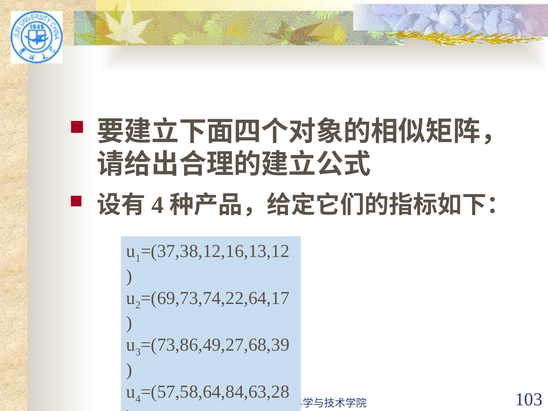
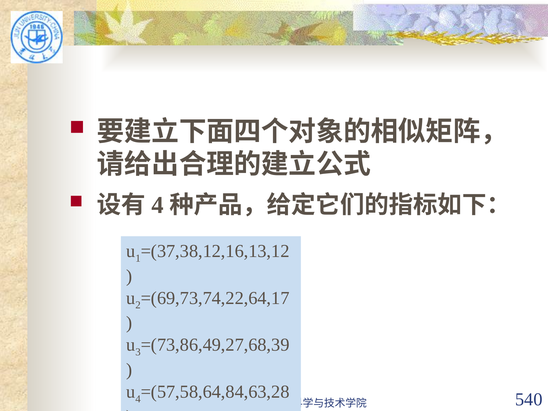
103: 103 -> 540 (529, 399)
